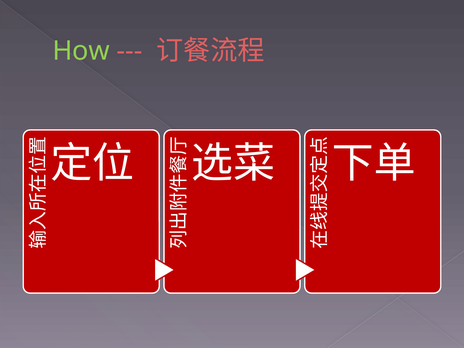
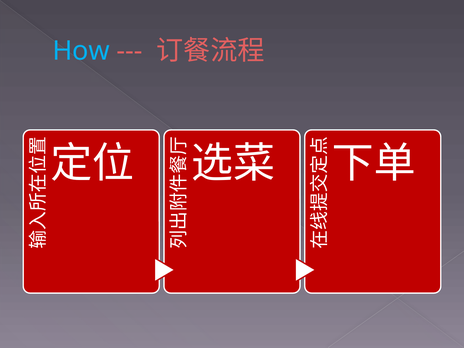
How colour: light green -> light blue (81, 51)
